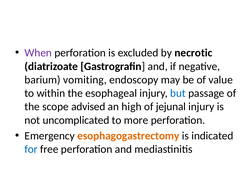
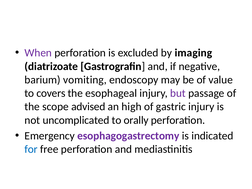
necrotic: necrotic -> imaging (193, 53)
within: within -> covers (51, 93)
but colour: blue -> purple (178, 93)
jejunal: jejunal -> gastric (171, 107)
more: more -> orally (136, 120)
esophagogastrectomy colour: orange -> purple (128, 136)
